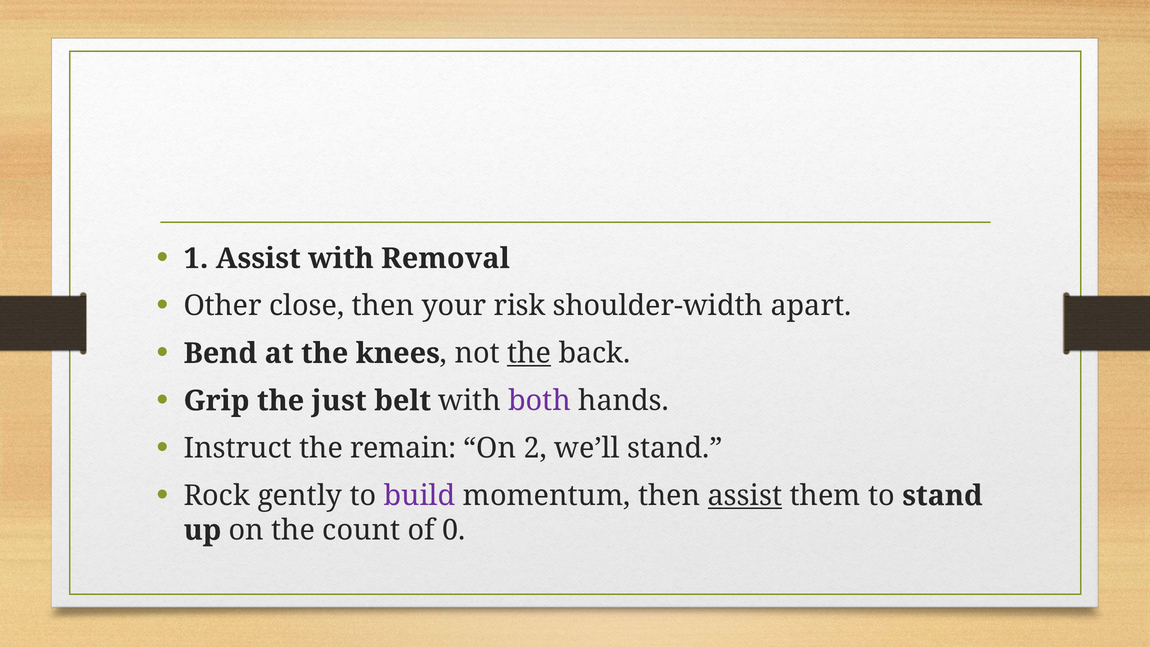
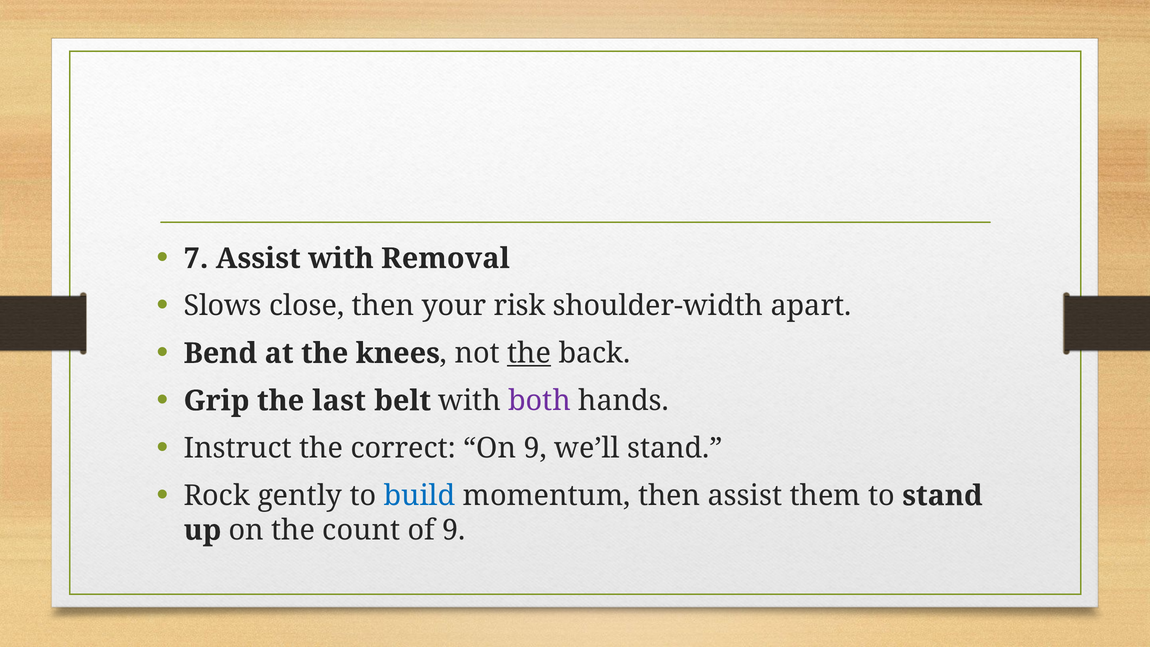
1: 1 -> 7 (196, 258)
Other: Other -> Slows (223, 306)
just: just -> last (339, 401)
remain: remain -> correct (403, 448)
On 2: 2 -> 9 (535, 448)
build colour: purple -> blue (420, 496)
assist underline: present -> none (745, 496)
of 0: 0 -> 9 (454, 530)
